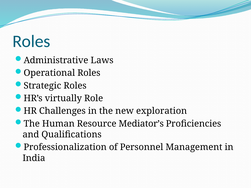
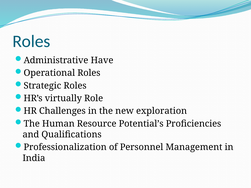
Laws: Laws -> Have (102, 60)
Mediator’s: Mediator’s -> Potential’s (141, 124)
